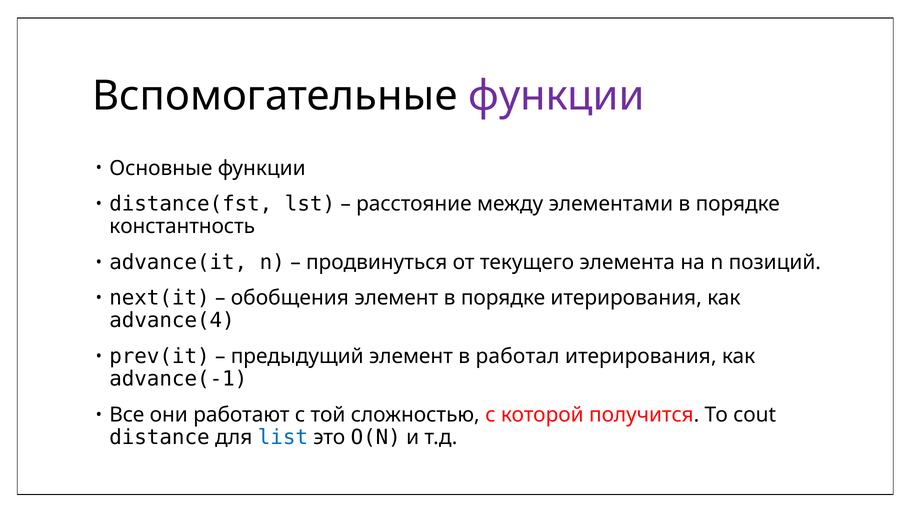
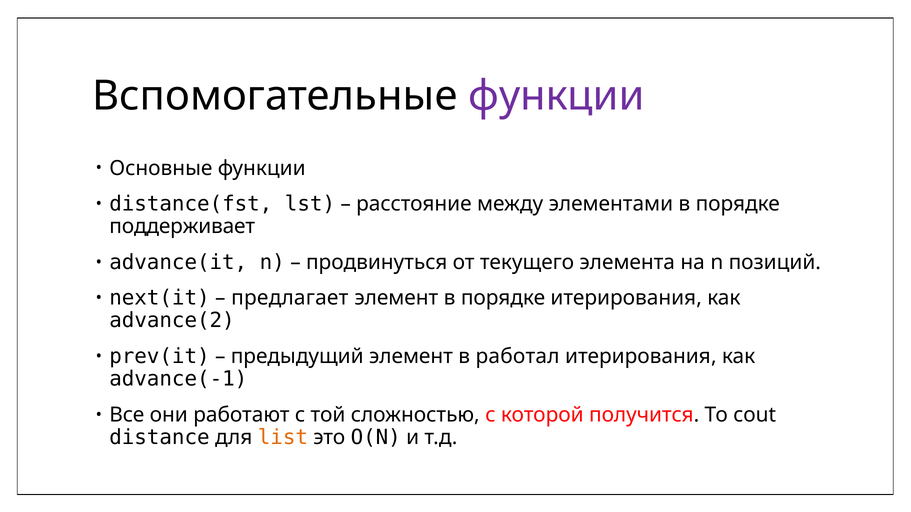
константность: константность -> поддерживает (182, 227)
обобщения: обобщения -> предлагает (290, 298)
advance(4: advance(4 -> advance(2 (172, 321)
list colour: blue -> orange (283, 438)
